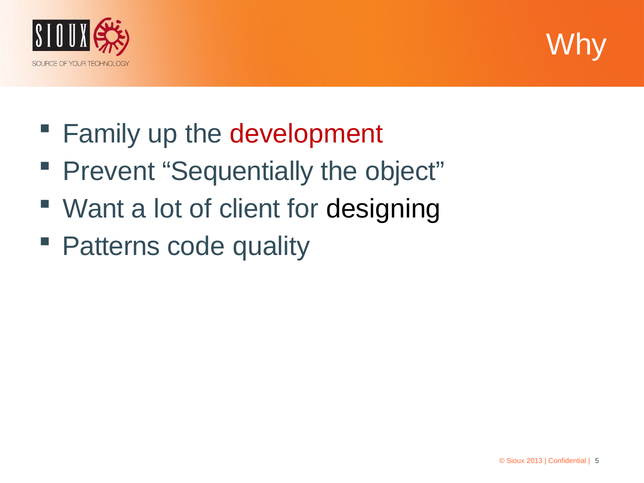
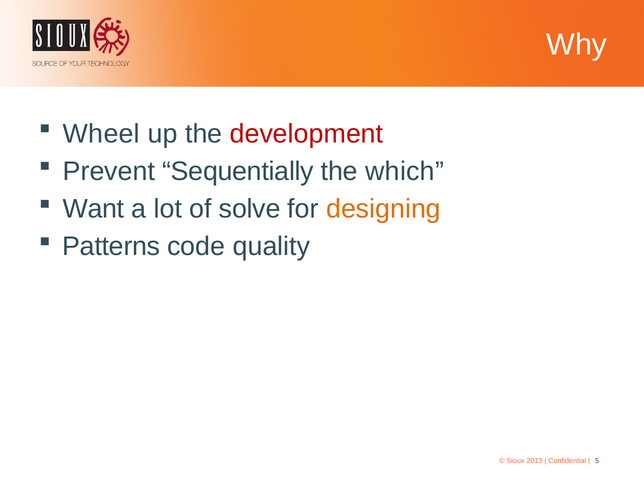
Family: Family -> Wheel (101, 134)
object: object -> which (405, 171)
client: client -> solve (250, 209)
designing colour: black -> orange (384, 209)
